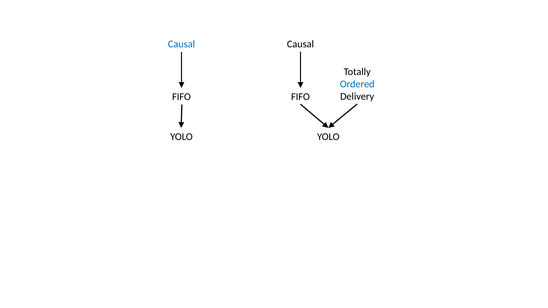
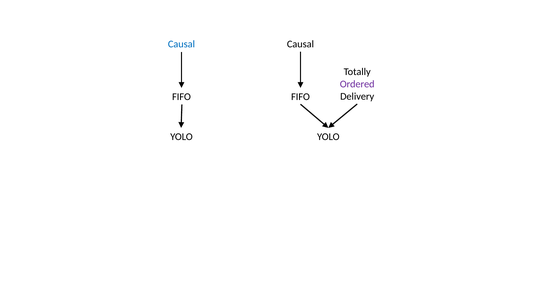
Ordered colour: blue -> purple (357, 84)
